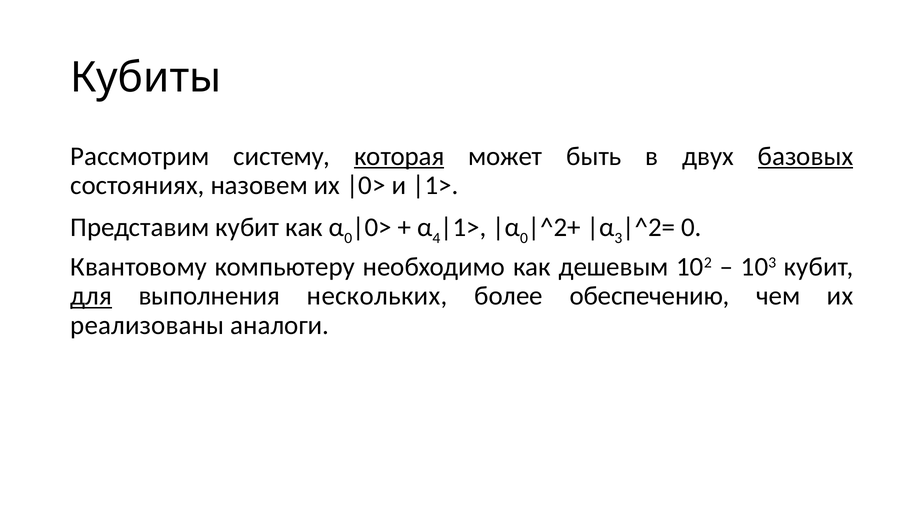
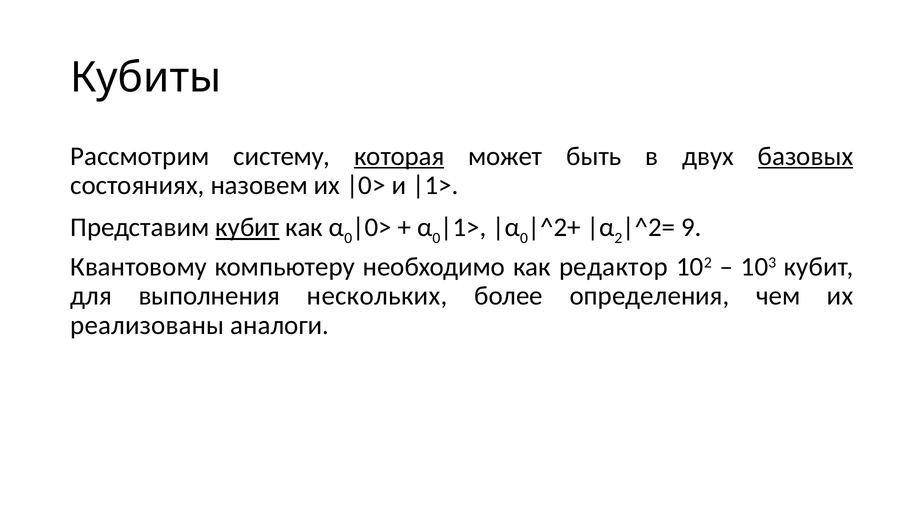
кубит underline: none -> present (247, 227)
4: 4 -> 0 (436, 238)
3: 3 -> 2 (618, 238)
0: 0 -> 9 (691, 227)
дешевым: дешевым -> редактор (613, 267)
для underline: present -> none (91, 296)
обеспечению: обеспечению -> определения (650, 296)
